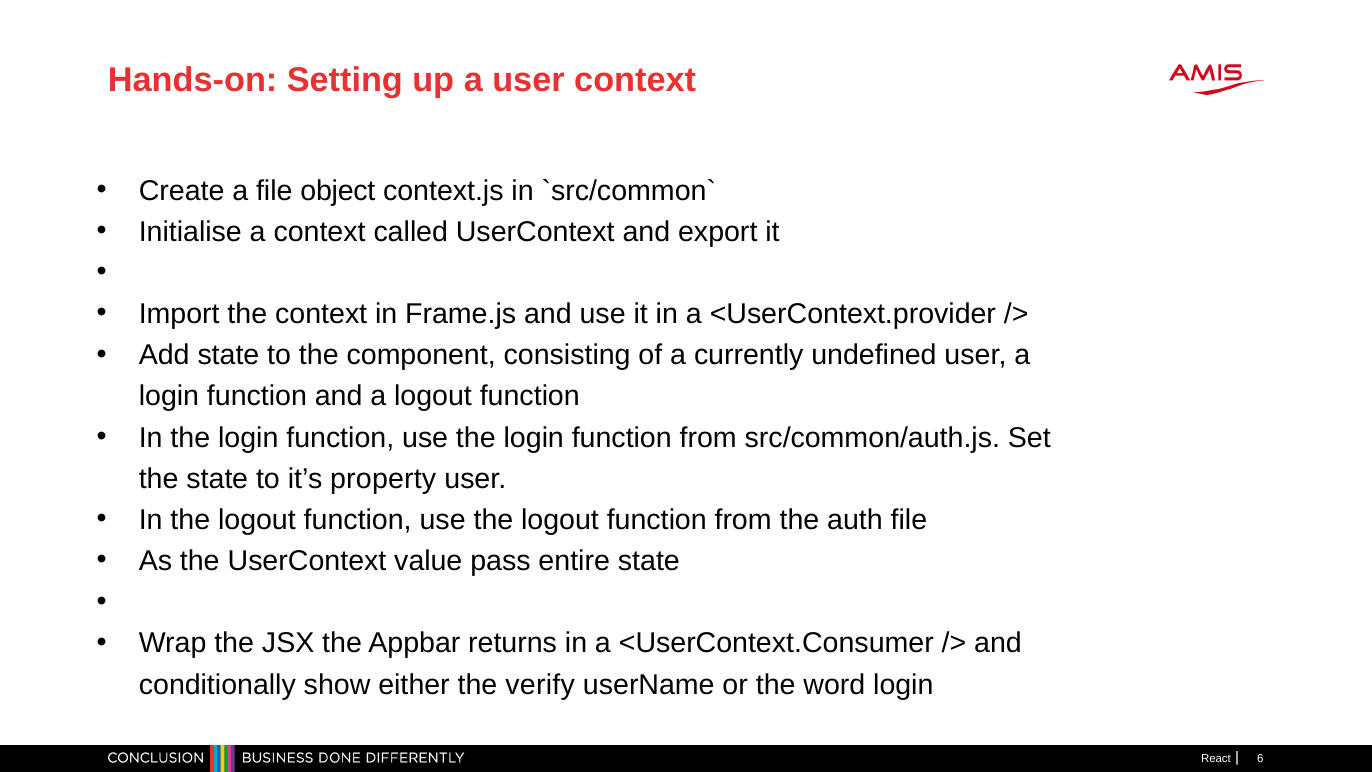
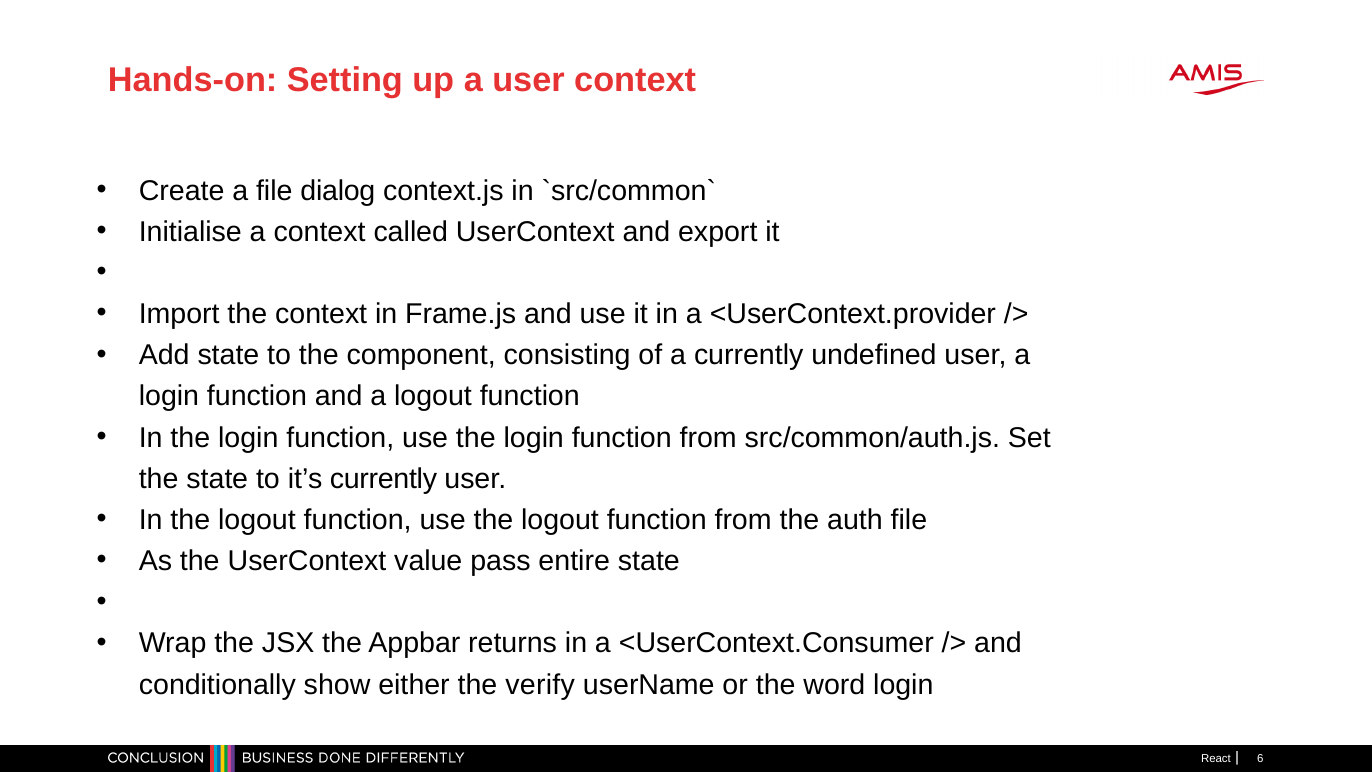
object: object -> dialog (338, 191)
it’s property: property -> currently (383, 479)
